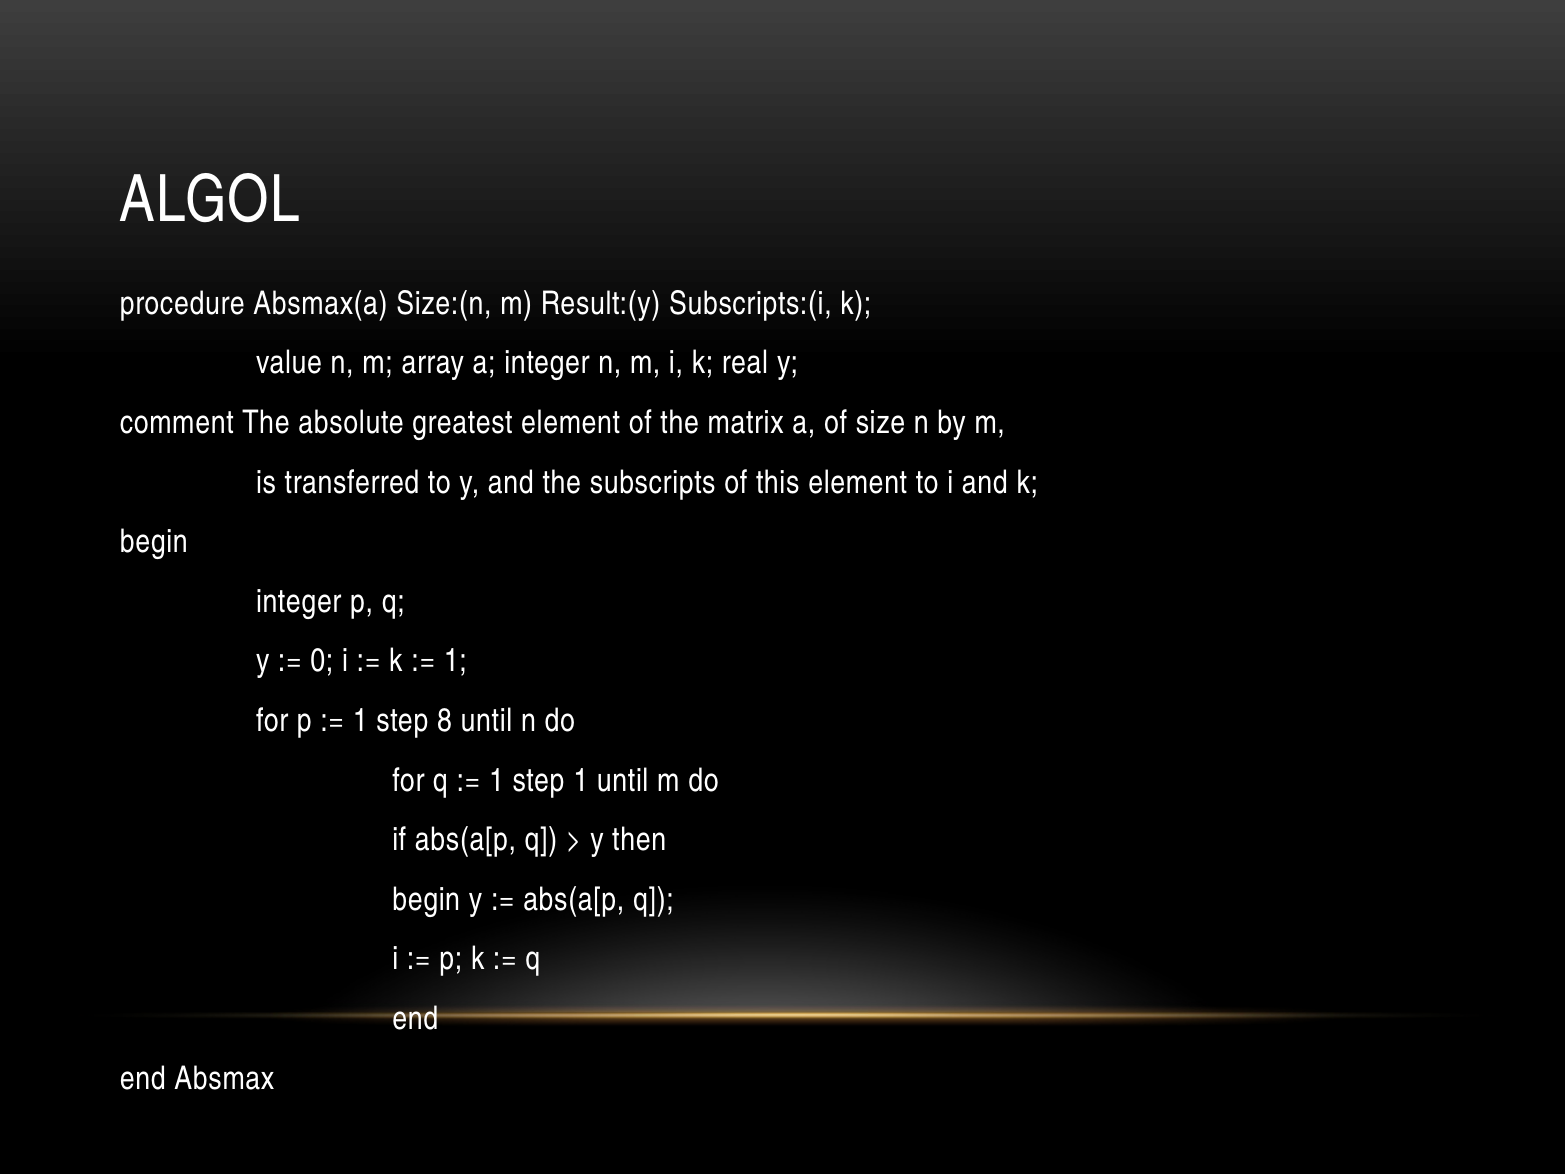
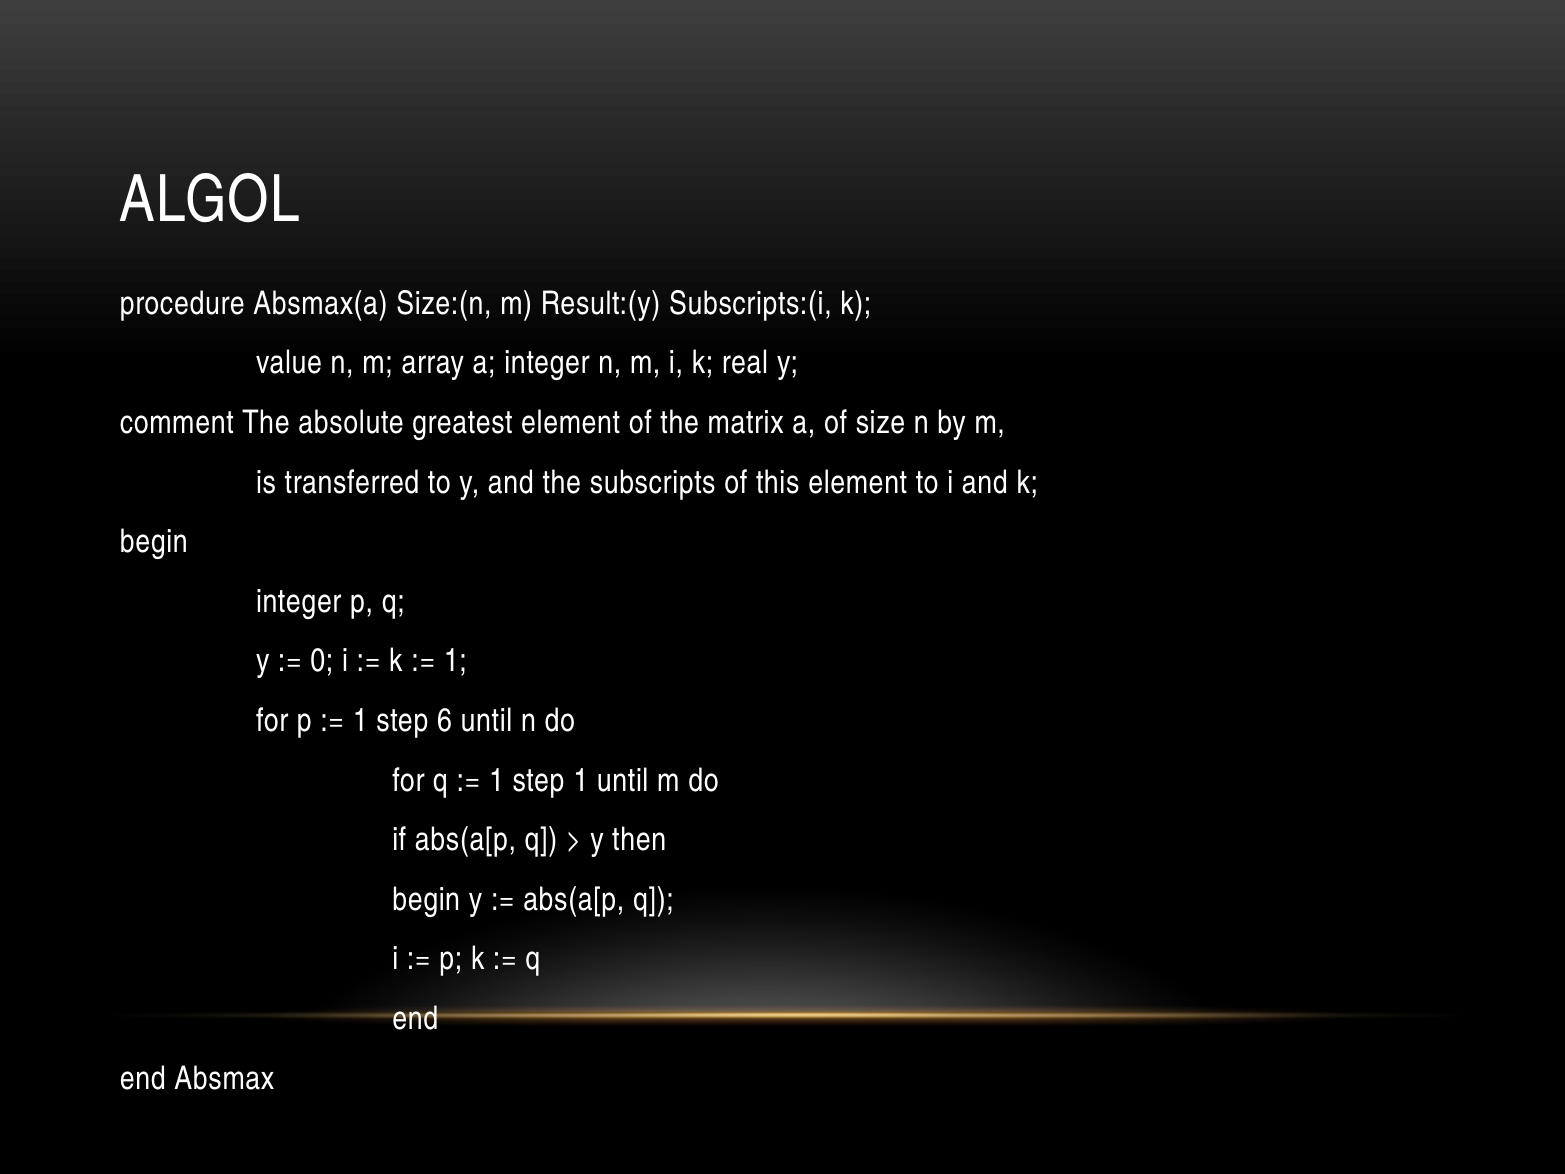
8: 8 -> 6 (445, 721)
